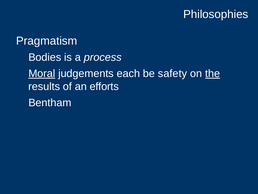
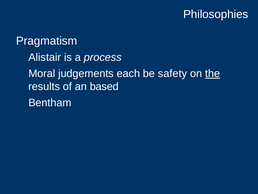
Bodies: Bodies -> Alistair (45, 57)
Moral underline: present -> none (42, 73)
efforts: efforts -> based (104, 86)
